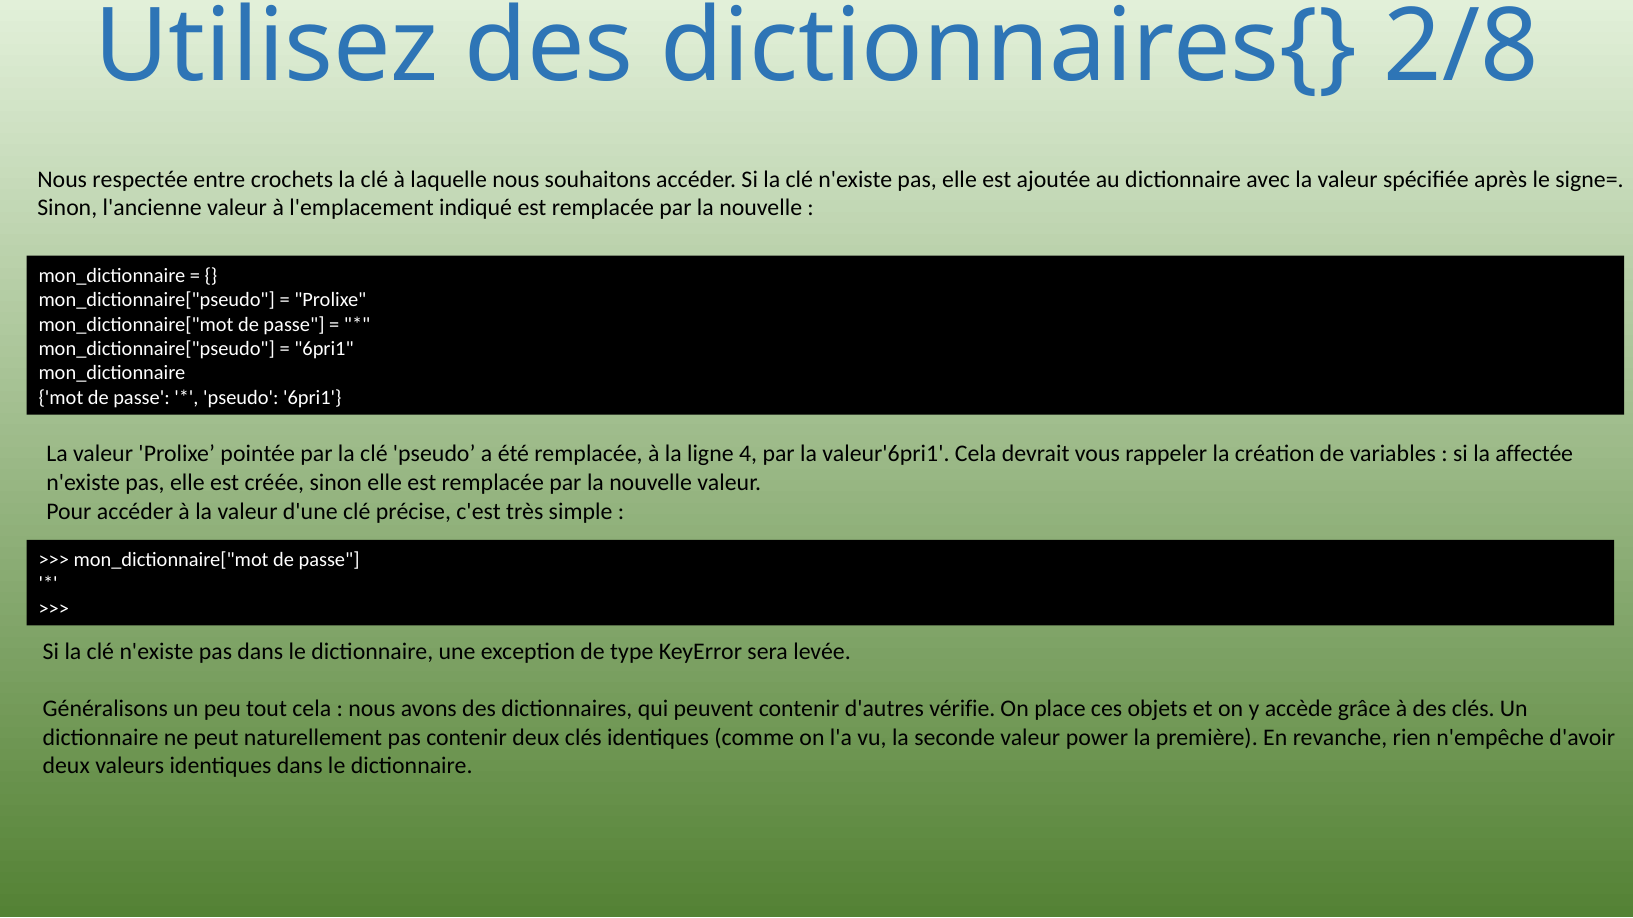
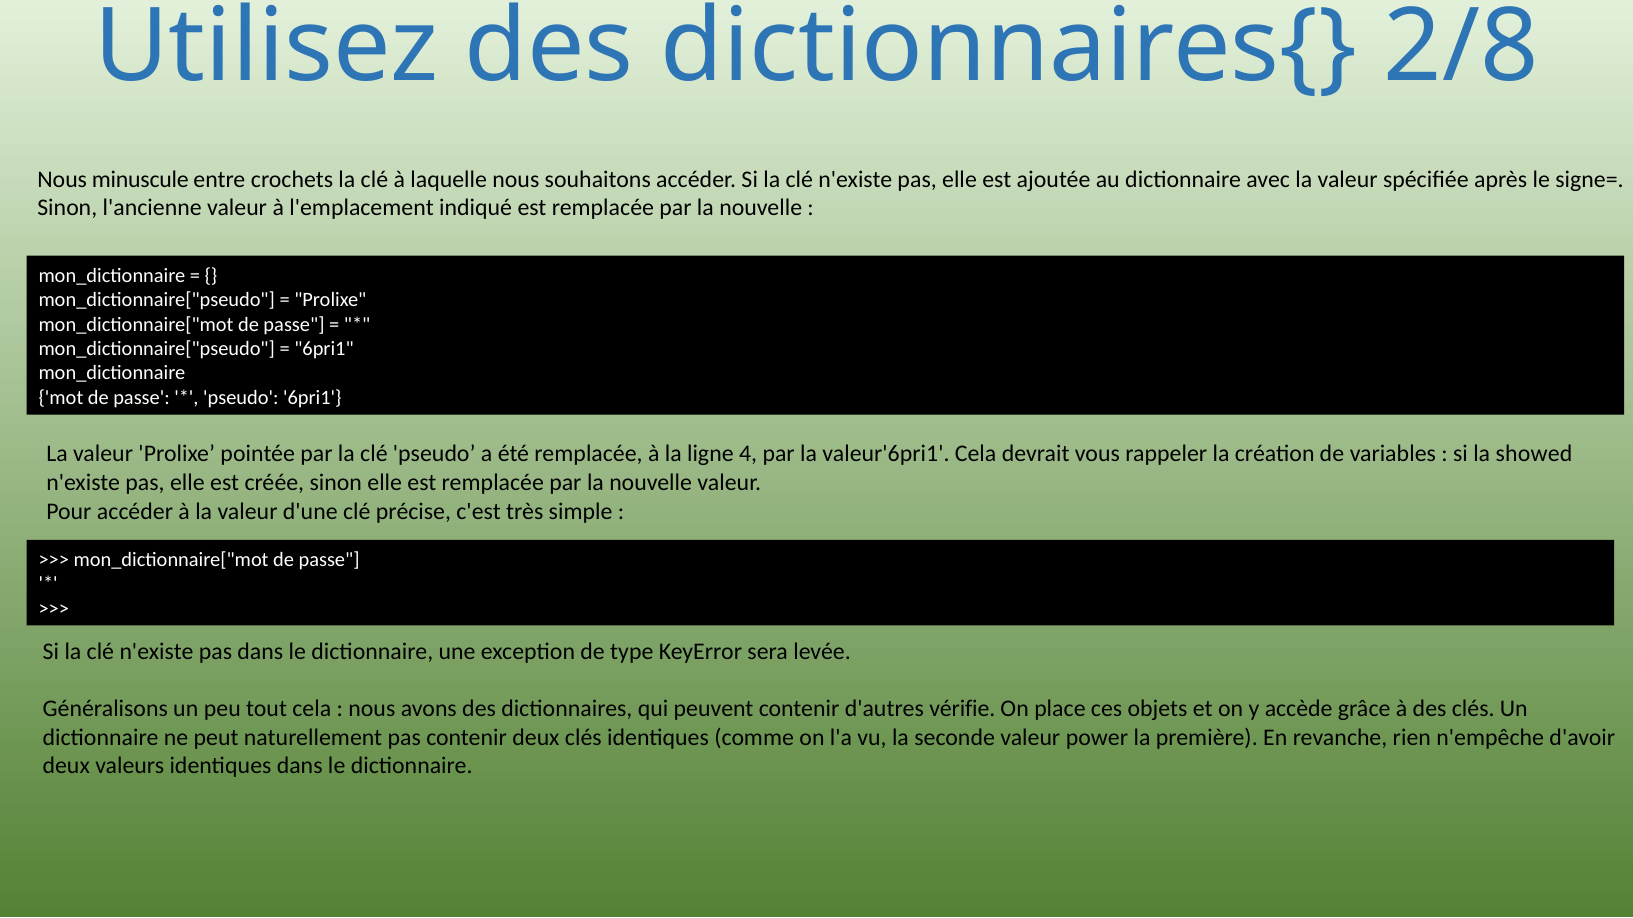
respectée: respectée -> minuscule (140, 180)
affectée: affectée -> showed (1534, 454)
